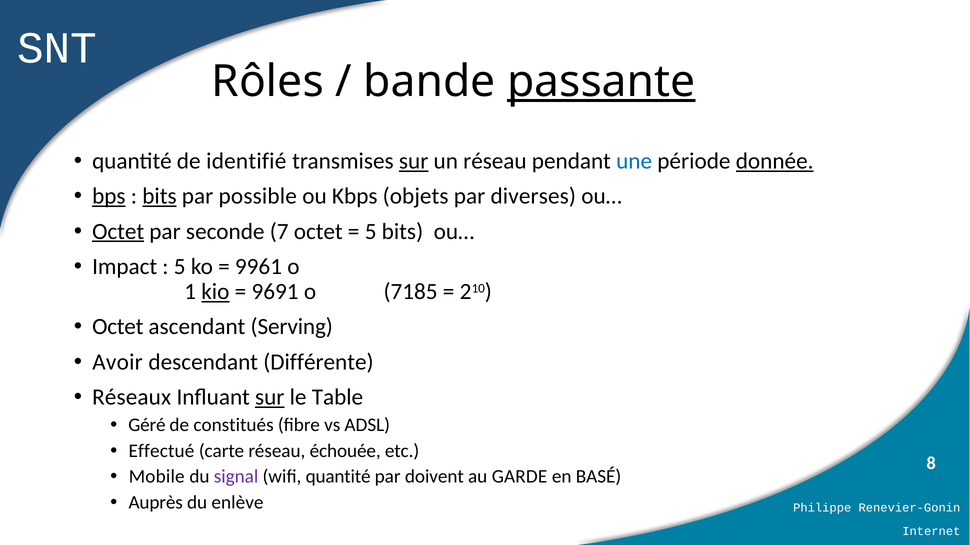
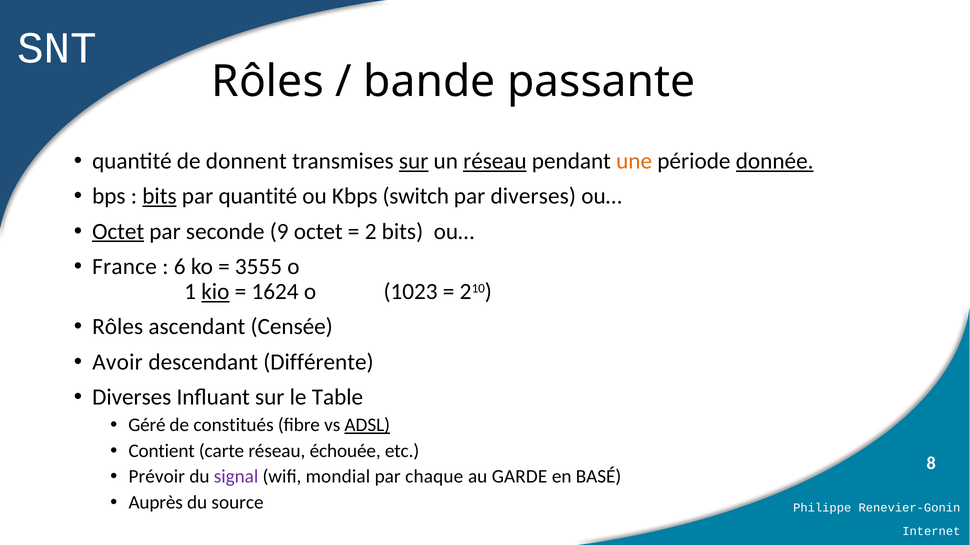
passante underline: present -> none (601, 81)
identifié: identifié -> donnent (246, 161)
réseau underline: none -> present (495, 161)
une colour: blue -> orange (634, 161)
bps underline: present -> none (109, 196)
par possible: possible -> quantité (258, 196)
objets: objets -> switch (416, 196)
7: 7 -> 9 (279, 232)
5: 5 -> 2 (371, 232)
Impact: Impact -> France (125, 267)
5: 5 -> 6 (180, 267)
9961: 9961 -> 3555 (258, 267)
9691: 9691 -> 1624 (275, 292)
7185: 7185 -> 1023 (411, 292)
Octet: Octet -> Rôles (118, 327)
Serving: Serving -> Censée (292, 327)
Réseaux: Réseaux -> Diverses (132, 398)
sur underline: present -> none (270, 398)
ADSL underline: none -> present (367, 426)
Effectué: Effectué -> Contient (162, 451)
Mobile: Mobile -> Prévoir (157, 477)
wifi quantité: quantité -> mondial (338, 477)
doivent: doivent -> chaque (434, 477)
enlève: enlève -> source (238, 503)
